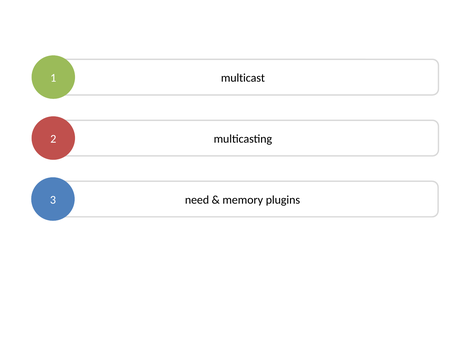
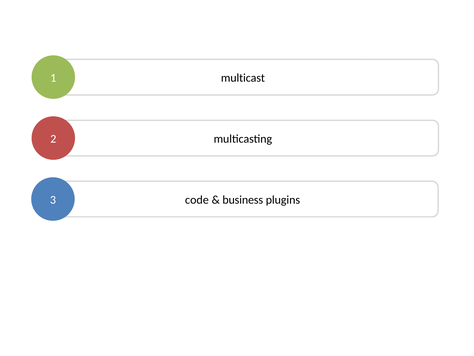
need: need -> code (197, 200)
memory: memory -> business (243, 200)
